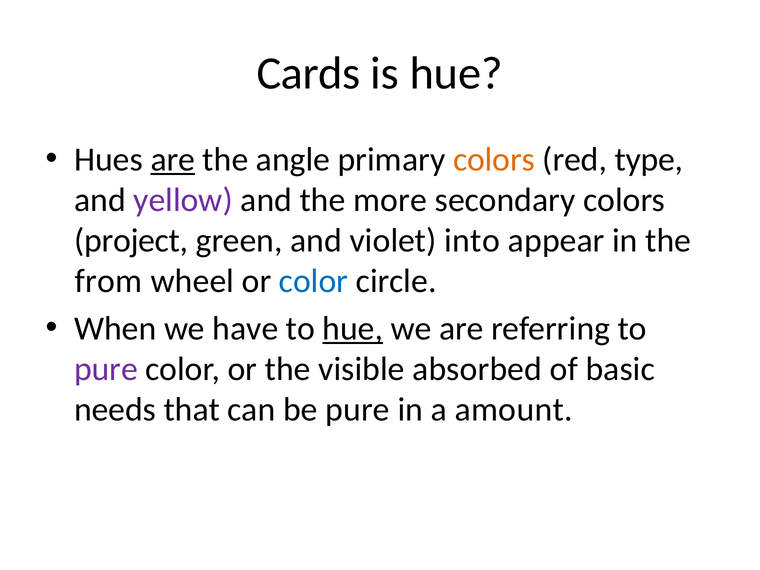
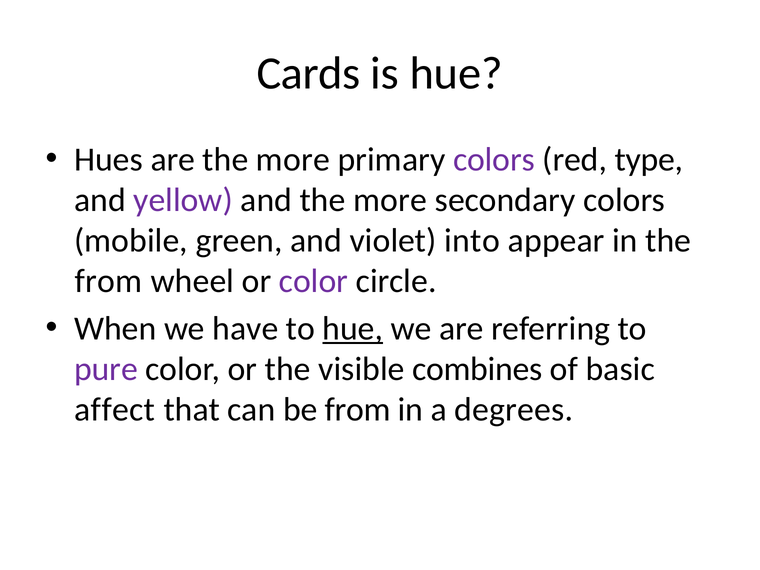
are underline: present -> none (173, 159)
angle: angle -> more (293, 159)
colors colour: orange -> purple (494, 159)
project: project -> mobile (131, 241)
color colour: blue -> purple (314, 281)
absorbed: absorbed -> combines (477, 369)
needs: needs -> affect (115, 409)
be pure: pure -> from (358, 409)
amount: amount -> degrees (514, 409)
